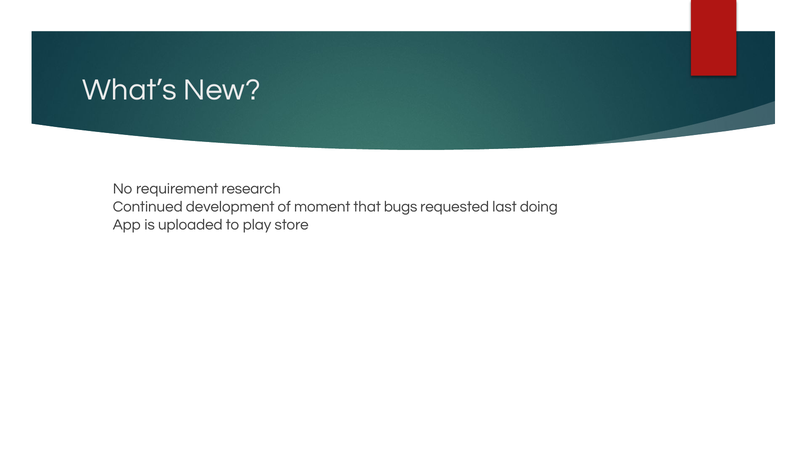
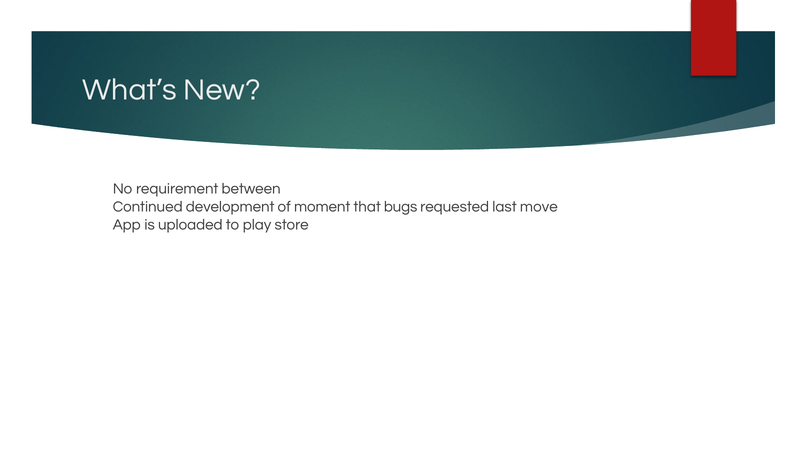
research: research -> between (251, 189)
doing: doing -> move (539, 207)
